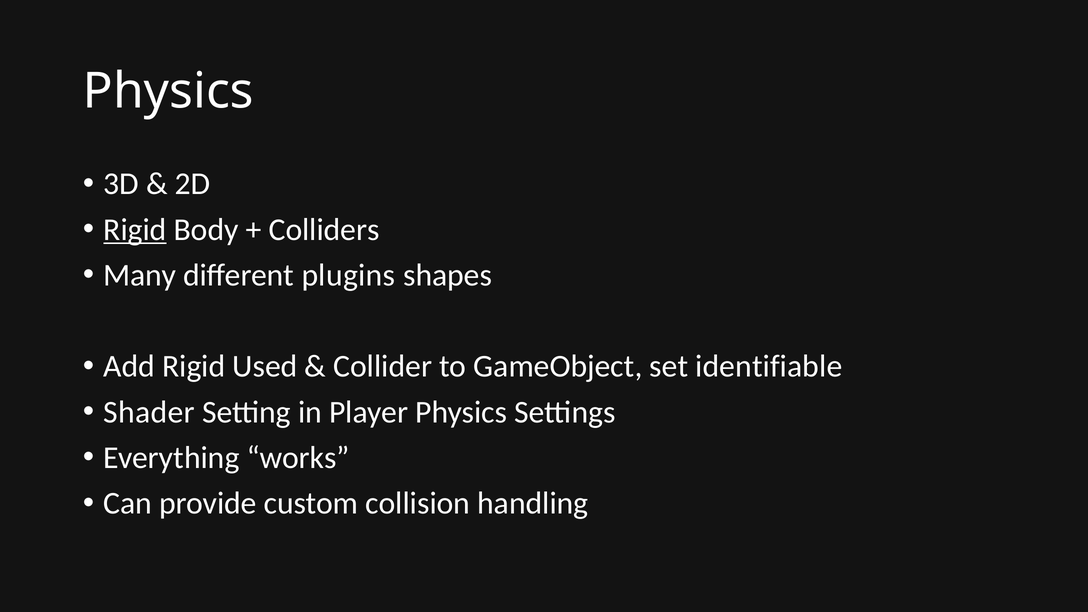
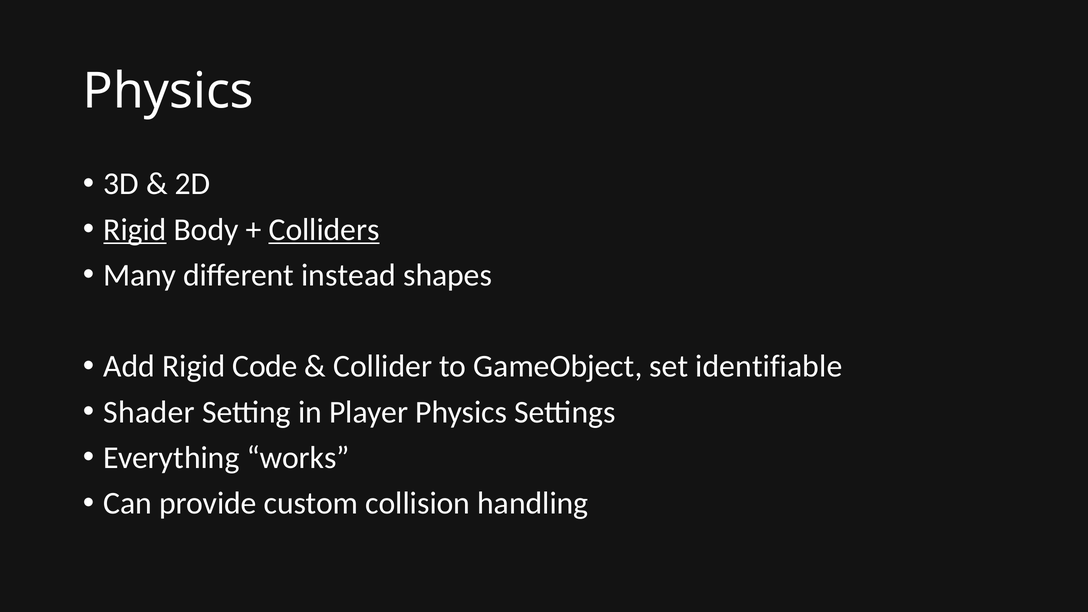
Colliders underline: none -> present (324, 230)
plugins: plugins -> instead (349, 275)
Used: Used -> Code (265, 366)
